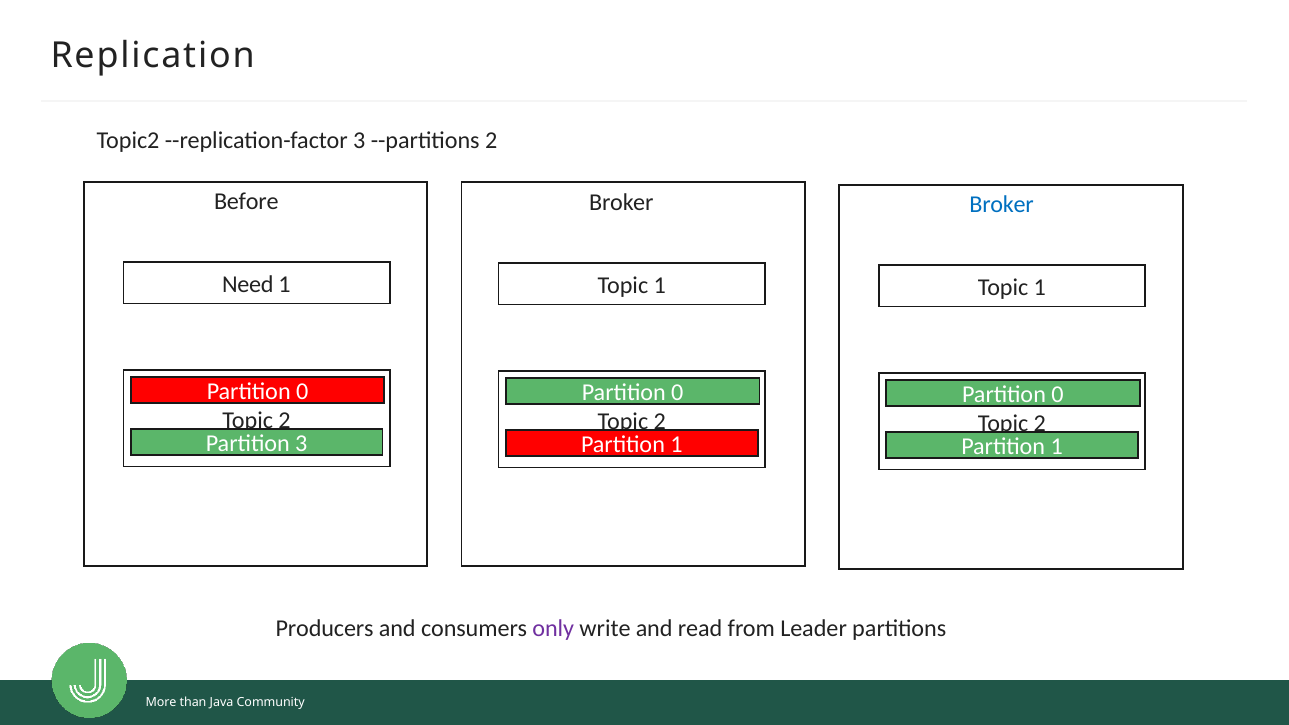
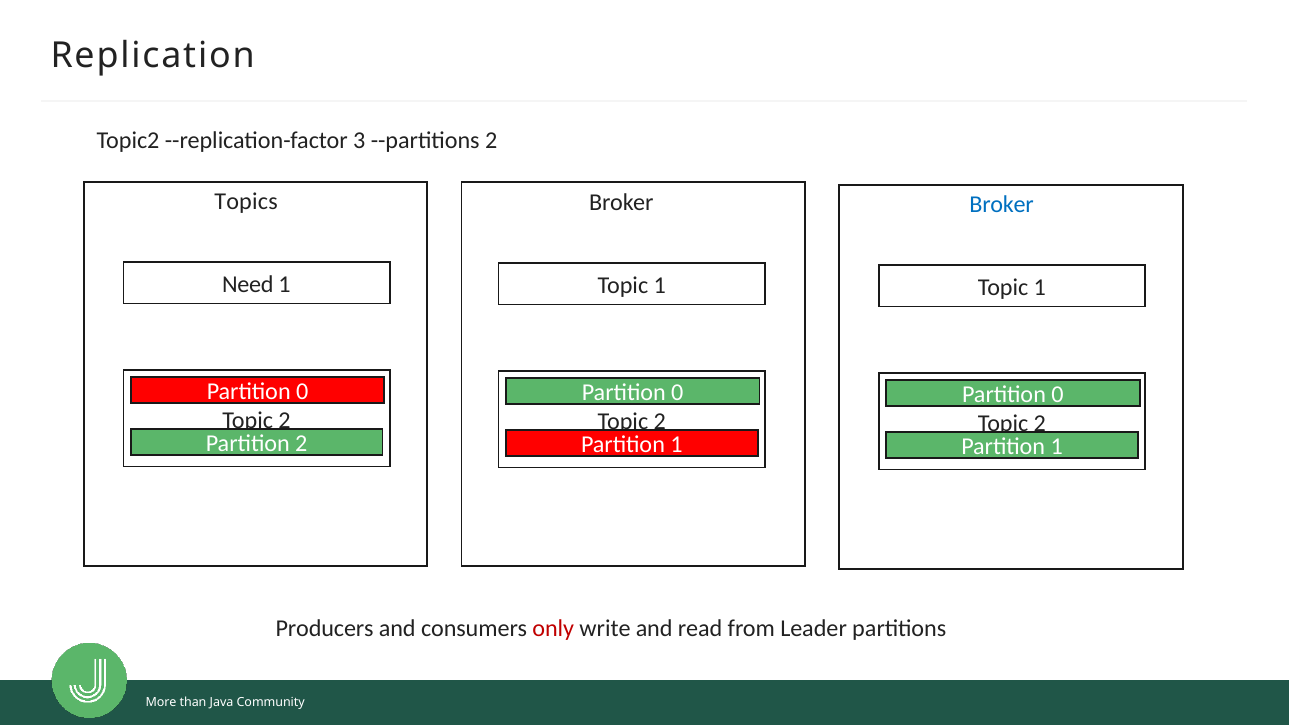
Before: Before -> Topics (246, 202)
Partition 3: 3 -> 2 (301, 444)
only colour: purple -> red (553, 629)
